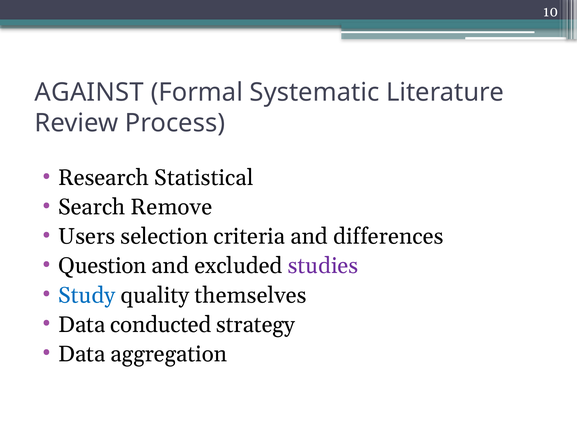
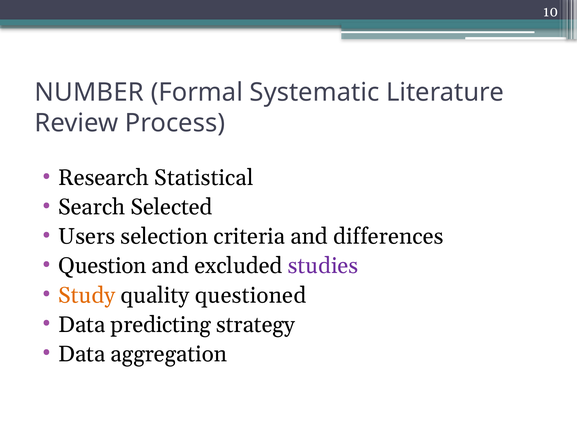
AGAINST: AGAINST -> NUMBER (89, 92)
Remove: Remove -> Selected (172, 207)
Study colour: blue -> orange (87, 295)
themselves: themselves -> questioned (251, 295)
conducted: conducted -> predicting (161, 324)
